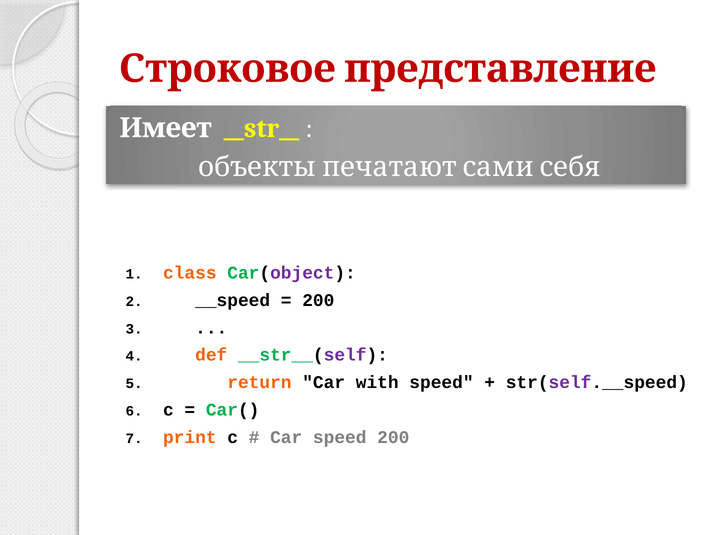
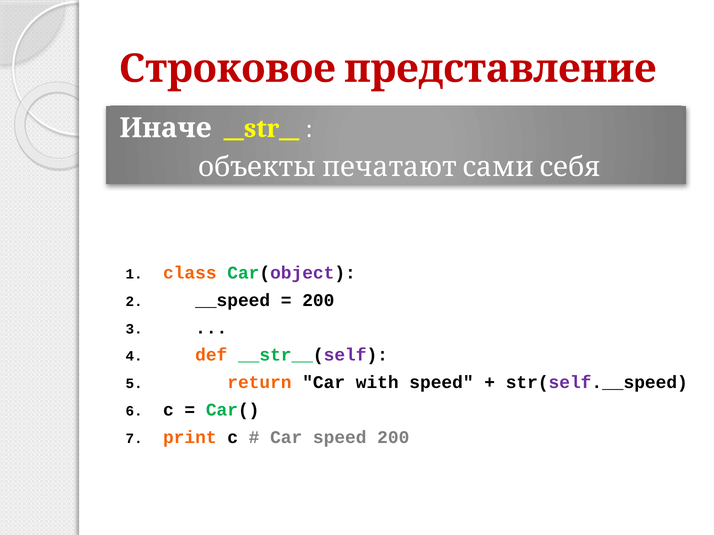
Имеет: Имеет -> Иначе (165, 128)
